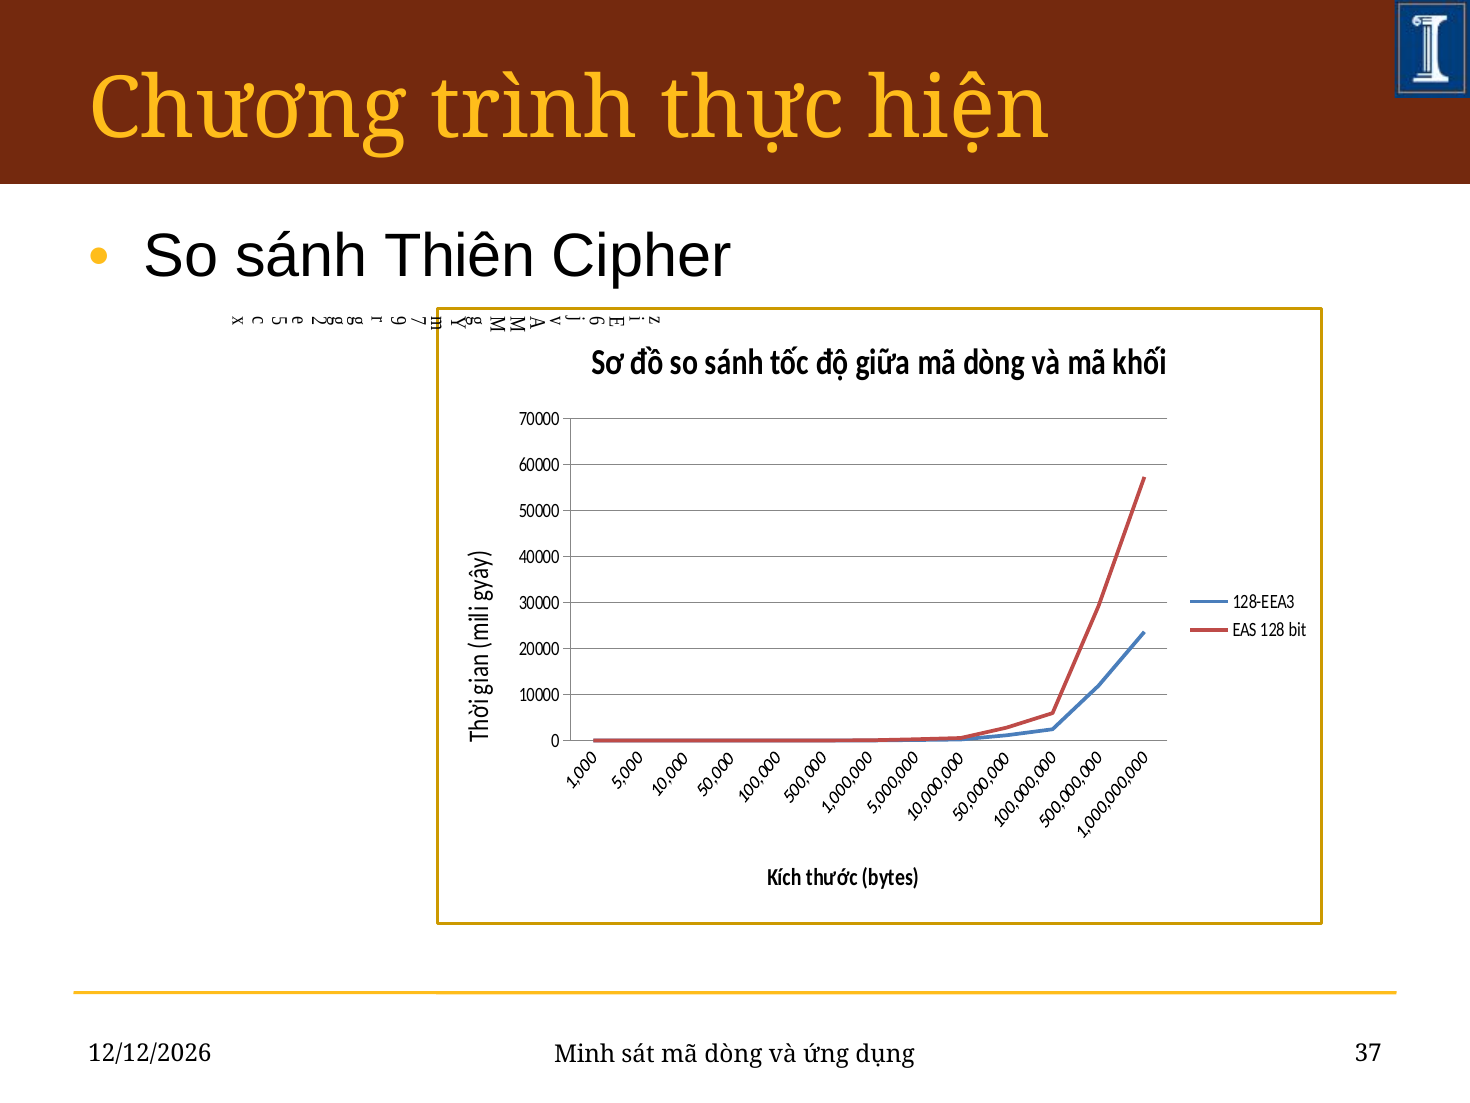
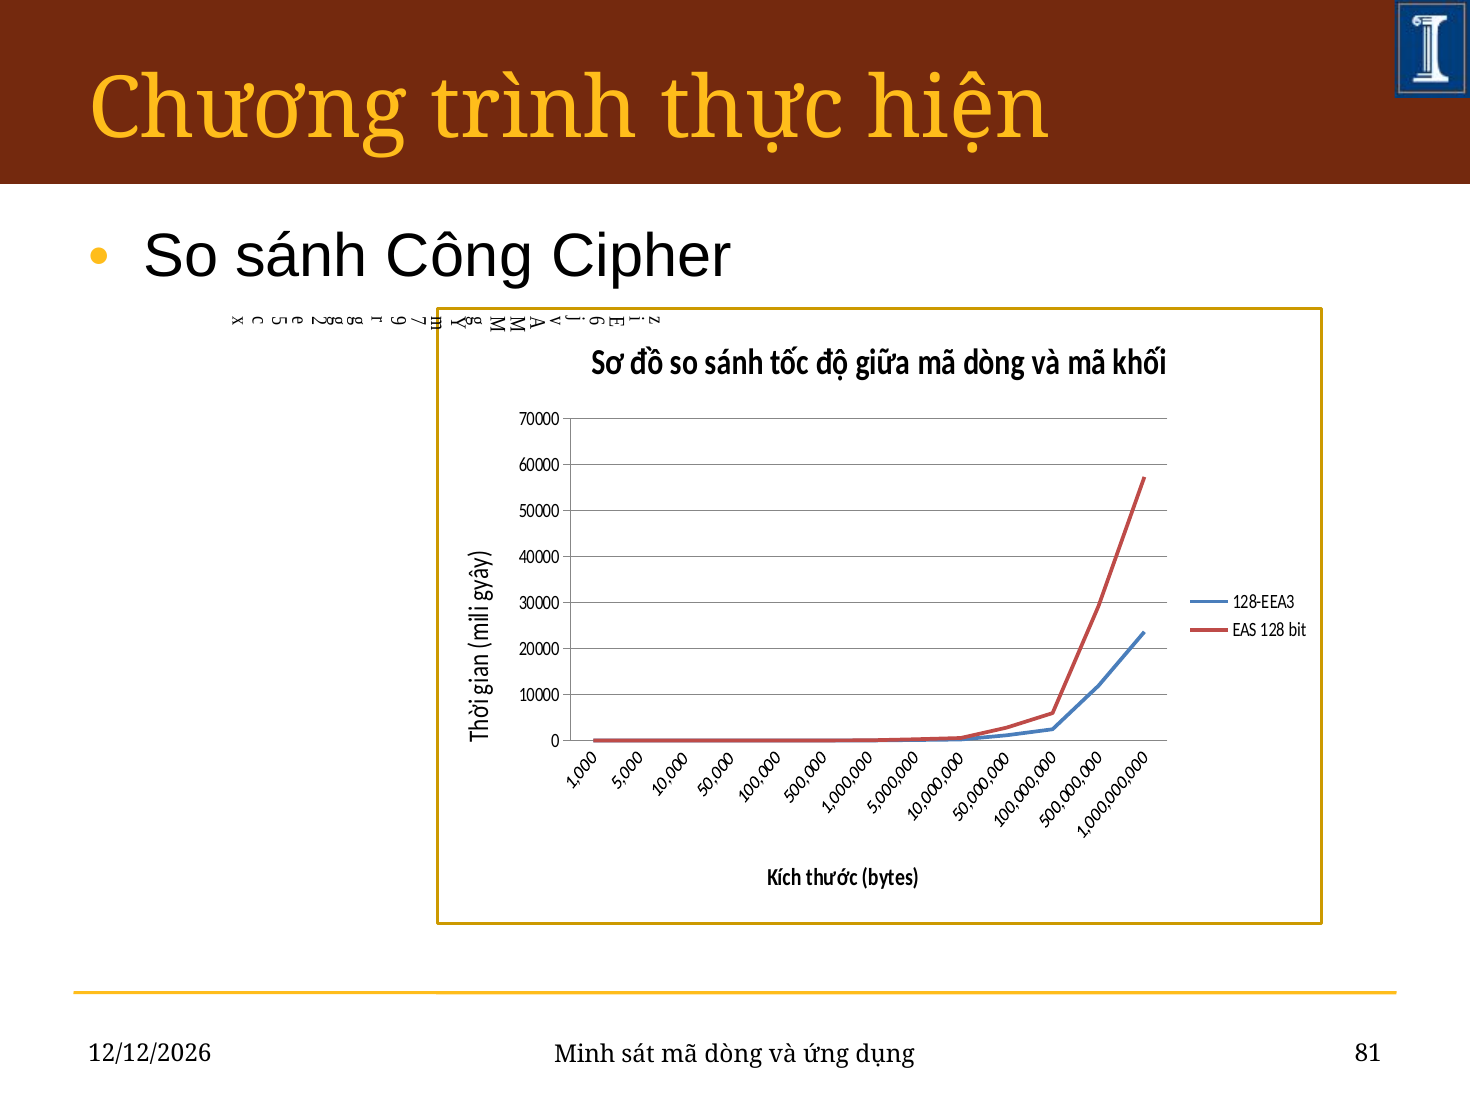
Thiên: Thiên -> Công (459, 257)
37: 37 -> 81 (1368, 1053)
